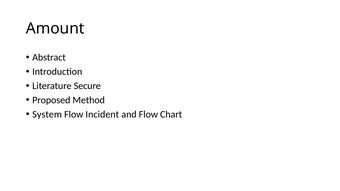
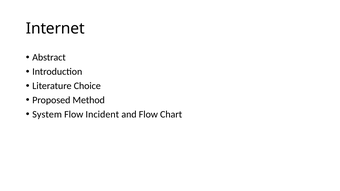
Amount: Amount -> Internet (55, 29)
Secure: Secure -> Choice (87, 86)
